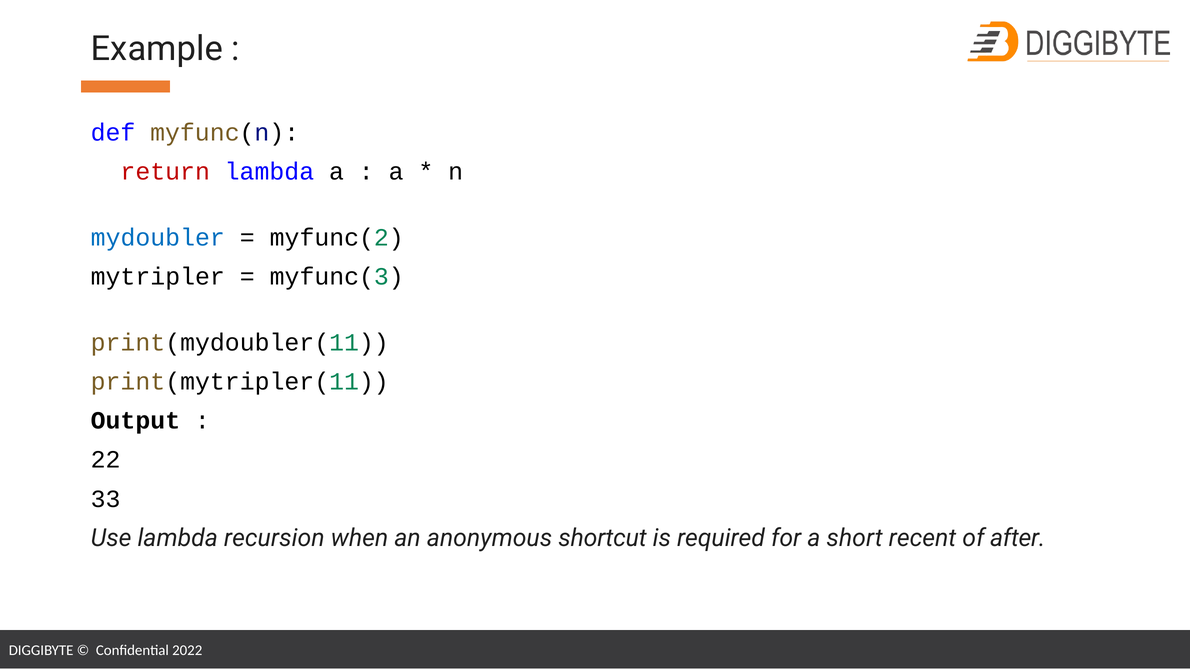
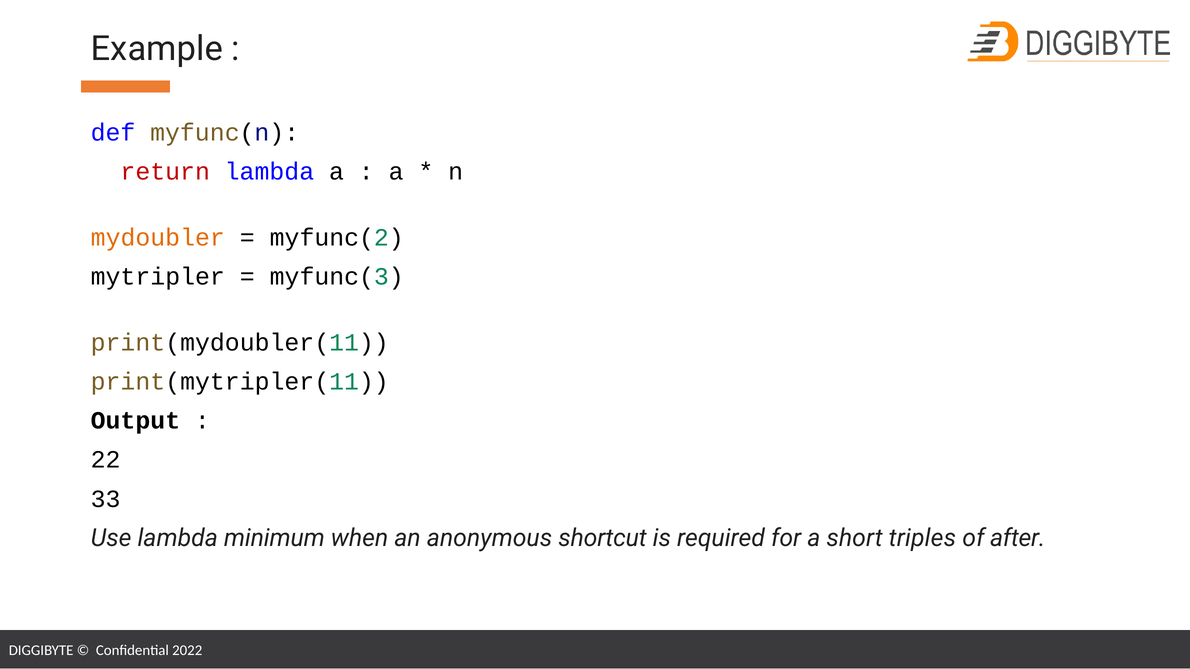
mydoubler colour: blue -> orange (158, 238)
recursion: recursion -> minimum (274, 538)
recent: recent -> triples (922, 538)
